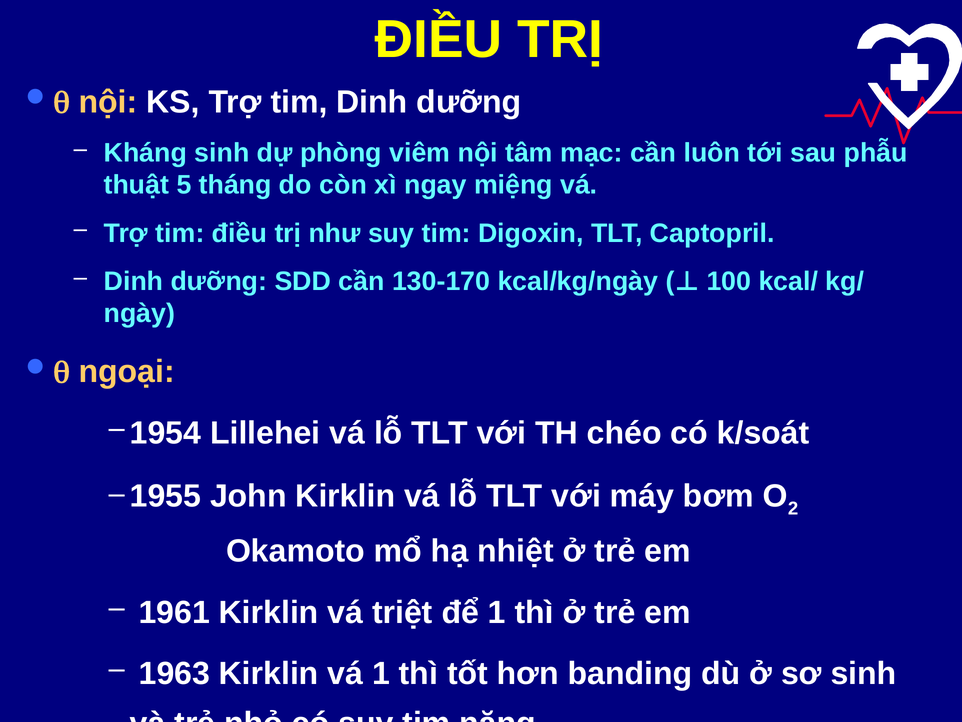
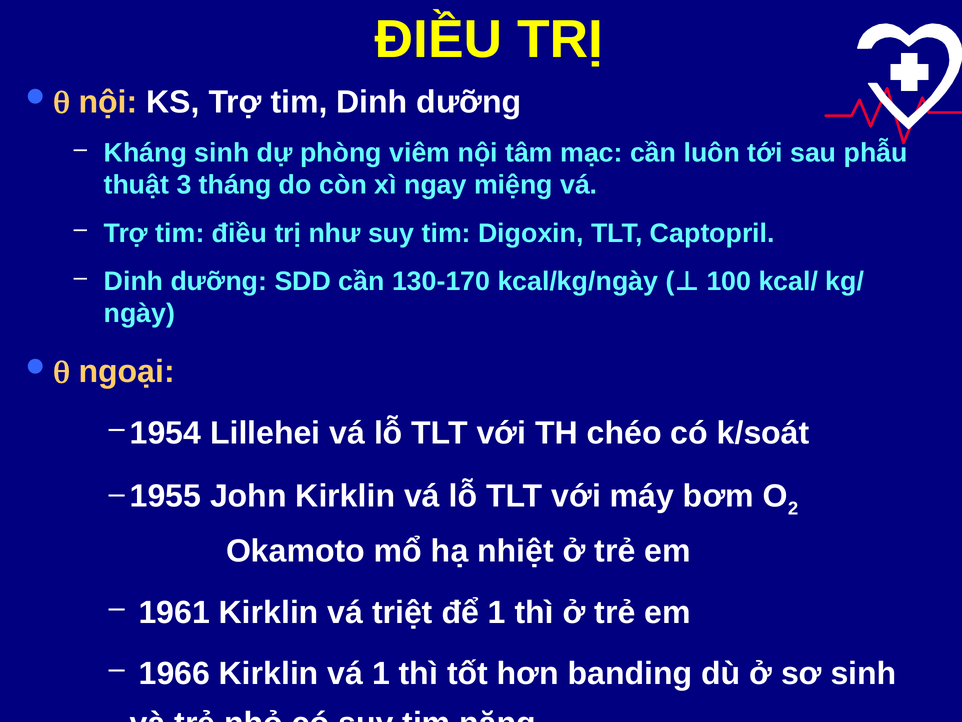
5: 5 -> 3 (184, 185)
1963: 1963 -> 1966 (174, 673)
